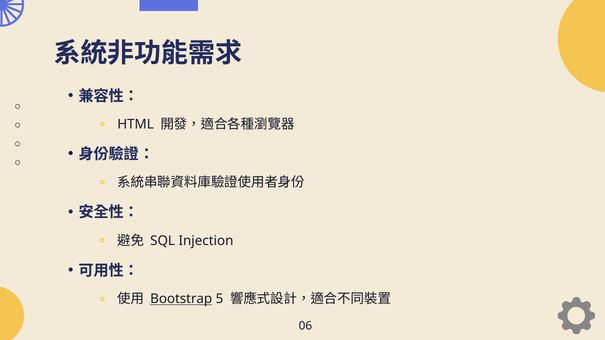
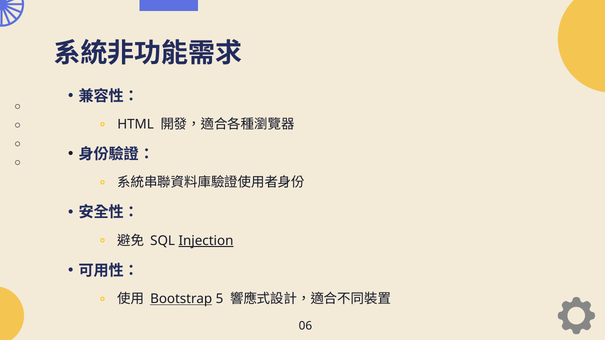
Injection underline: none -> present (206, 241)
